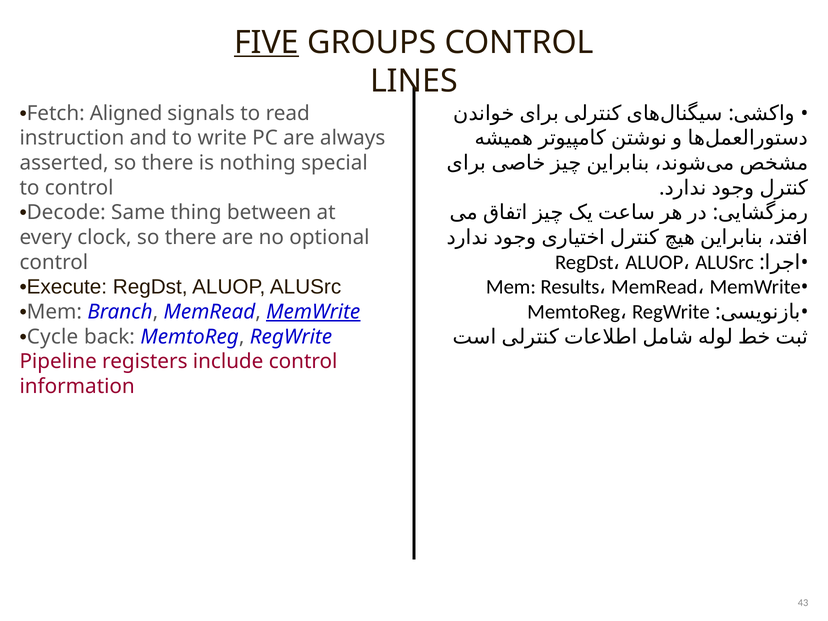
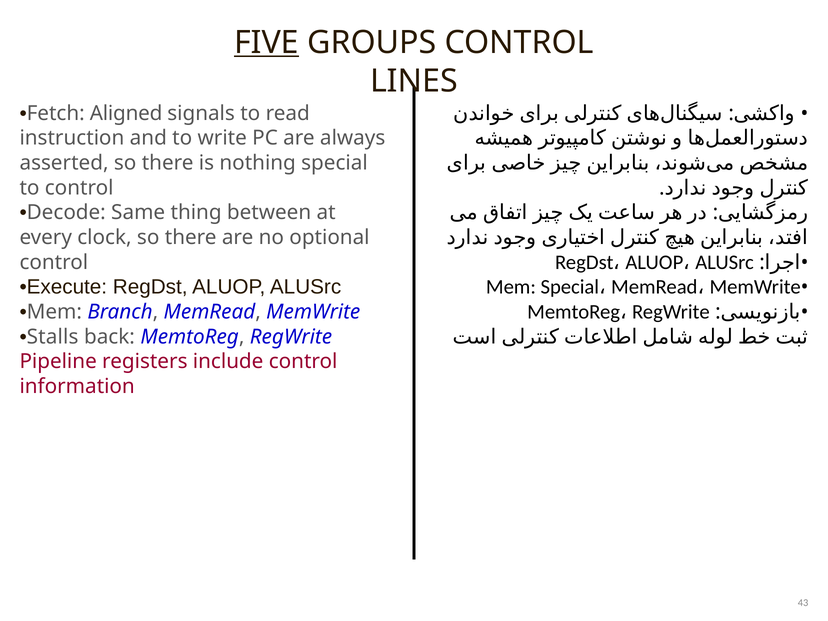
Mem Results: Results -> Special (570, 287)
MemWrite underline: present -> none (313, 312)
Cycle: Cycle -> Stalls (53, 337)
